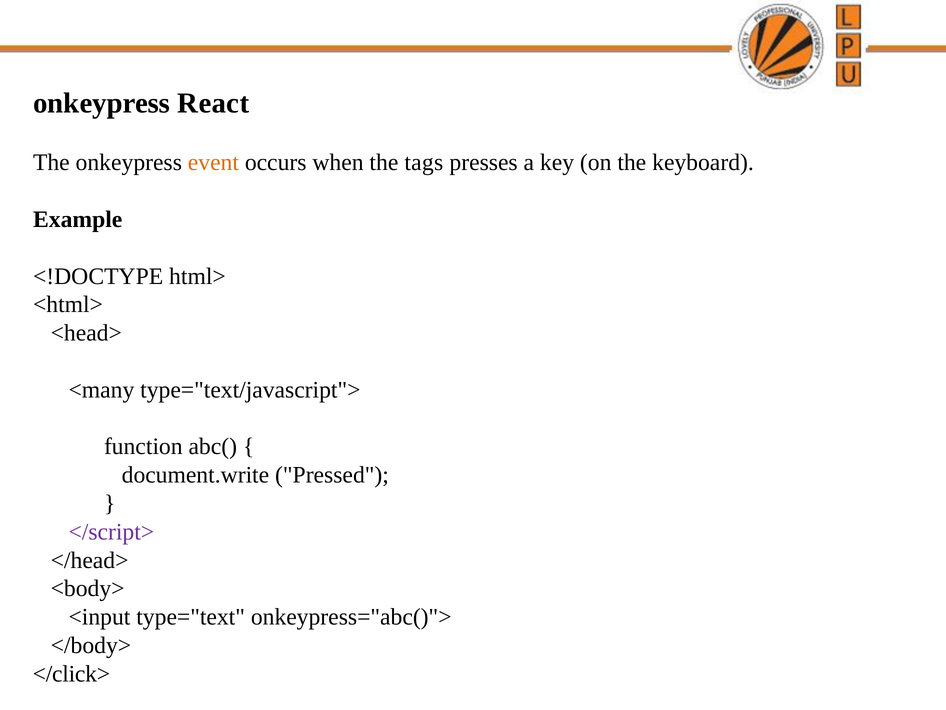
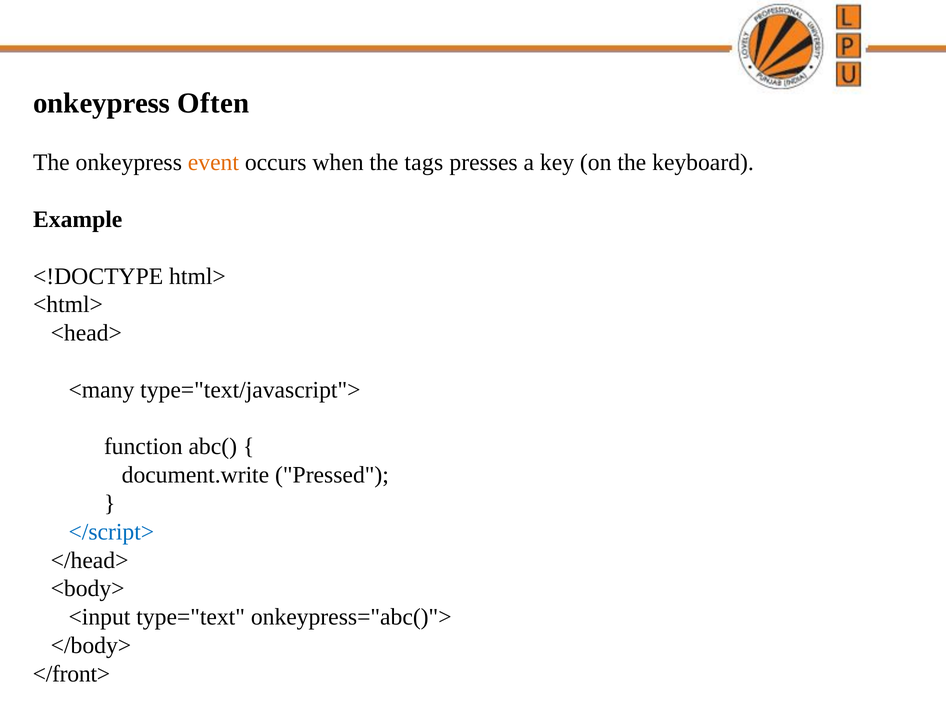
React: React -> Often (213, 103)
</script> colour: purple -> blue (111, 531)
</click>: </click> -> </front> (71, 673)
